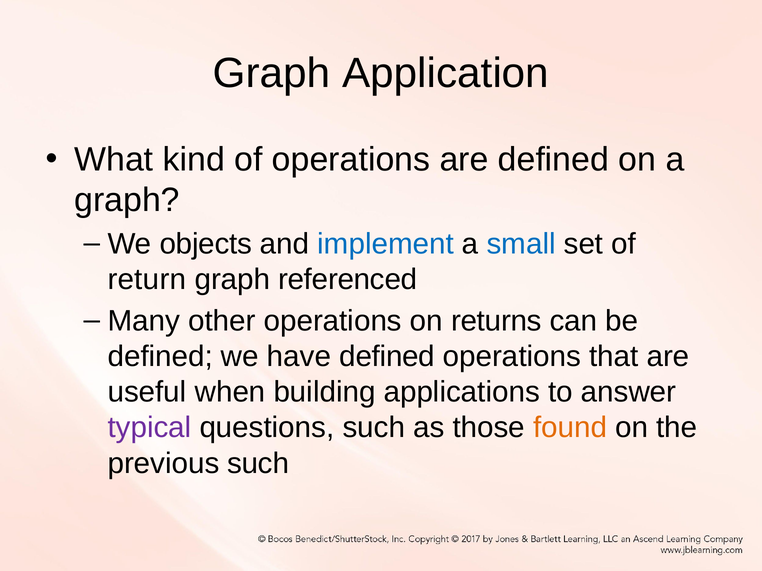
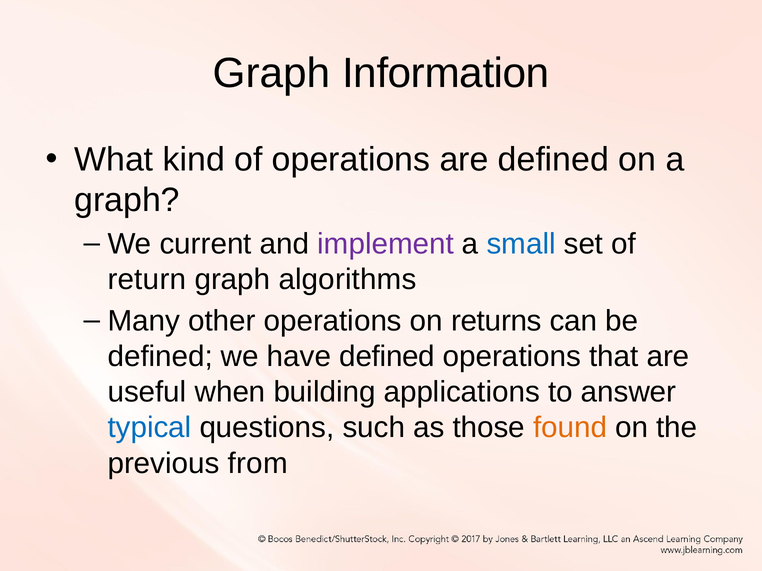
Application: Application -> Information (446, 73)
objects: objects -> current (206, 244)
implement colour: blue -> purple (386, 244)
referenced: referenced -> algorithms (347, 280)
typical colour: purple -> blue (150, 428)
previous such: such -> from (258, 464)
